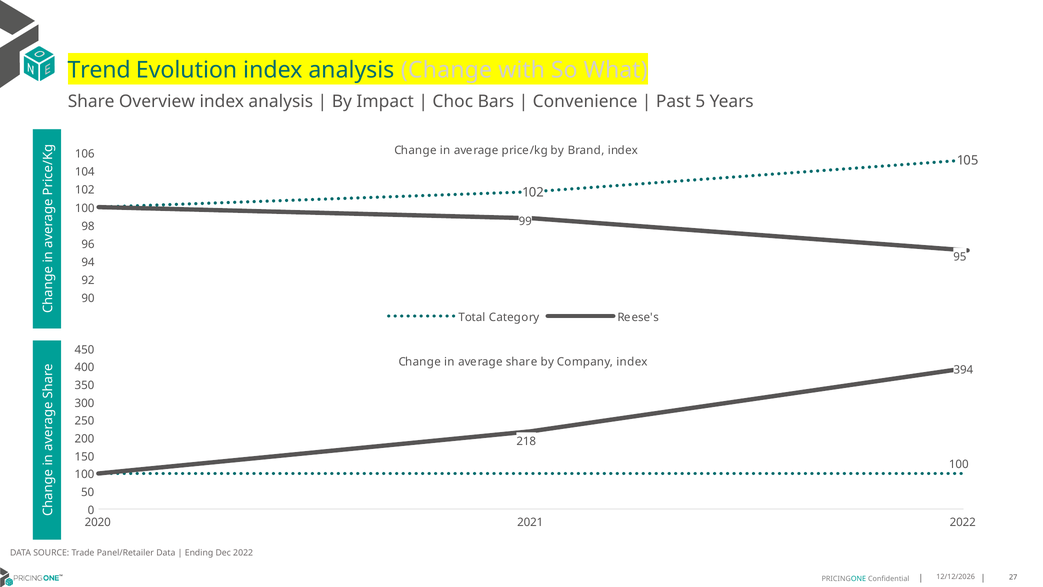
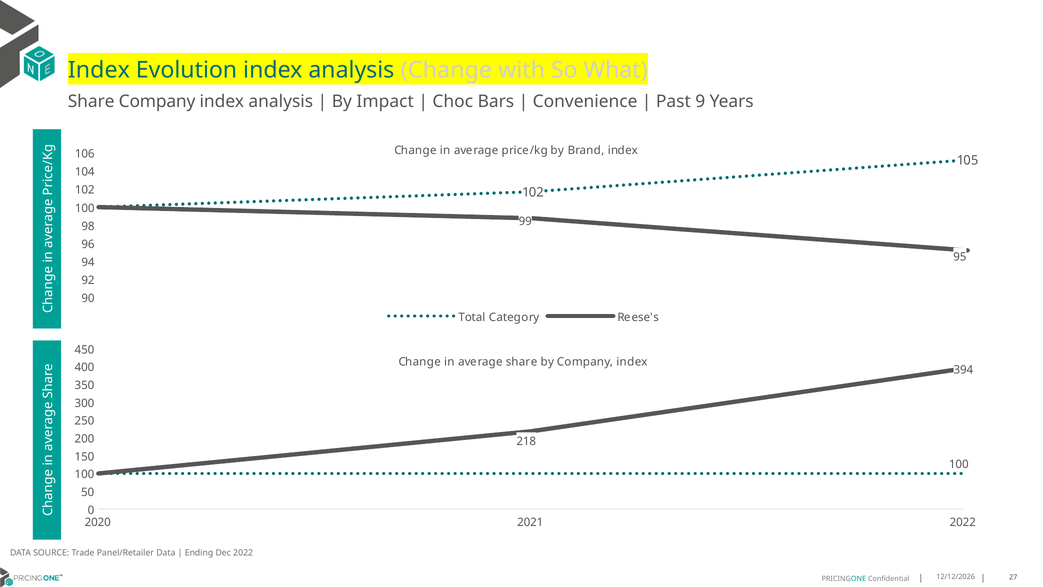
Trend: Trend -> Index (99, 70)
Share Overview: Overview -> Company (157, 102)
5: 5 -> 9 (700, 102)
